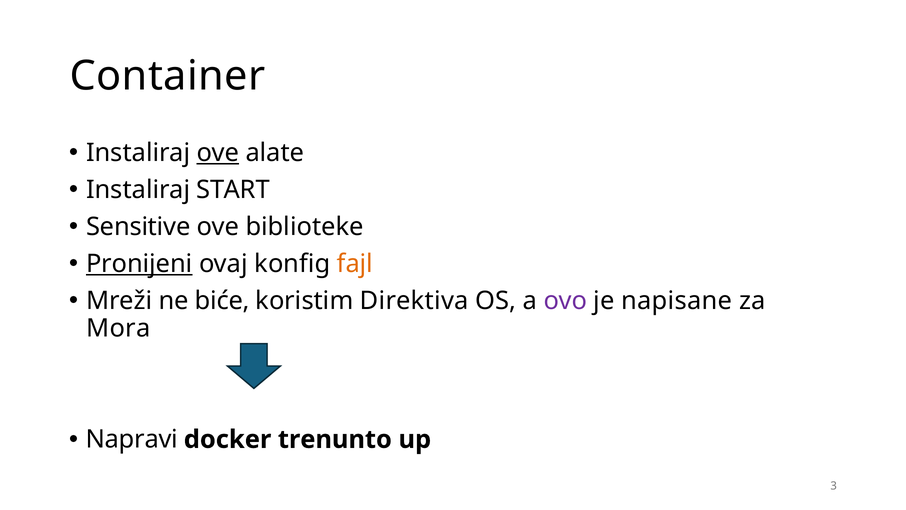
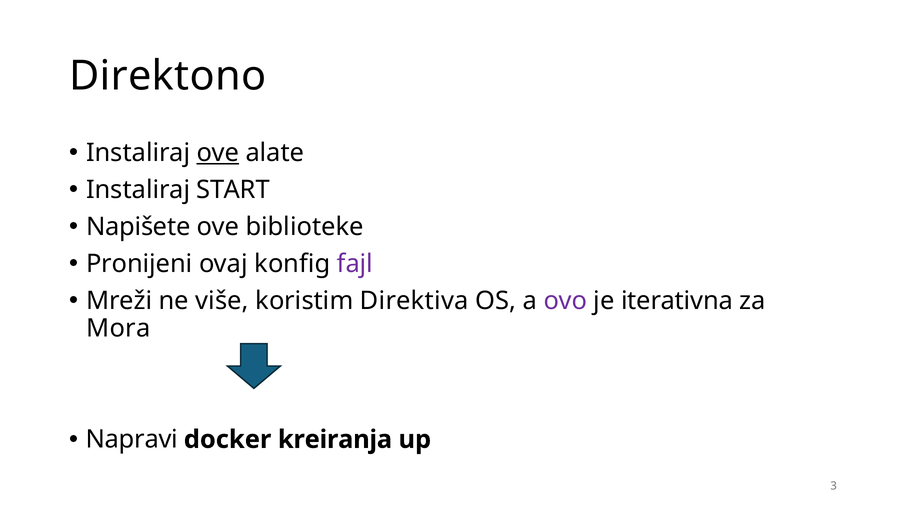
Container: Container -> Direktono (168, 76)
Sensitive: Sensitive -> Napišete (138, 227)
Pronijeni underline: present -> none (139, 264)
fajl colour: orange -> purple (355, 264)
biće: biće -> više (222, 301)
napisane: napisane -> iterativna (677, 301)
trenunto: trenunto -> kreiranja (335, 439)
